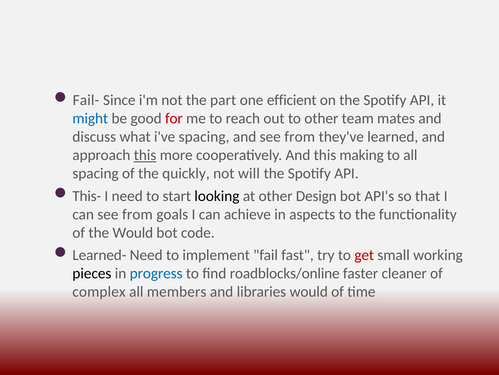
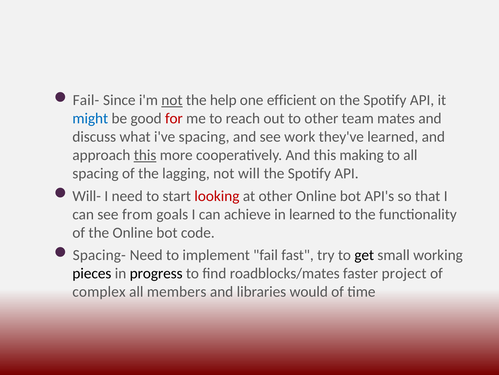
not underline: none -> present (172, 100)
part: part -> help (223, 100)
and see from: from -> work (300, 137)
quickly: quickly -> lagging (186, 173)
This-: This- -> Will- (87, 196)
looking colour: black -> red (217, 196)
other Design: Design -> Online (316, 196)
in aspects: aspects -> learned (312, 214)
the Would: Would -> Online (133, 232)
Learned-: Learned- -> Spacing- (99, 255)
get colour: red -> black (364, 255)
progress colour: blue -> black (156, 273)
roadblocks/online: roadblocks/online -> roadblocks/mates (285, 273)
cleaner: cleaner -> project (404, 273)
